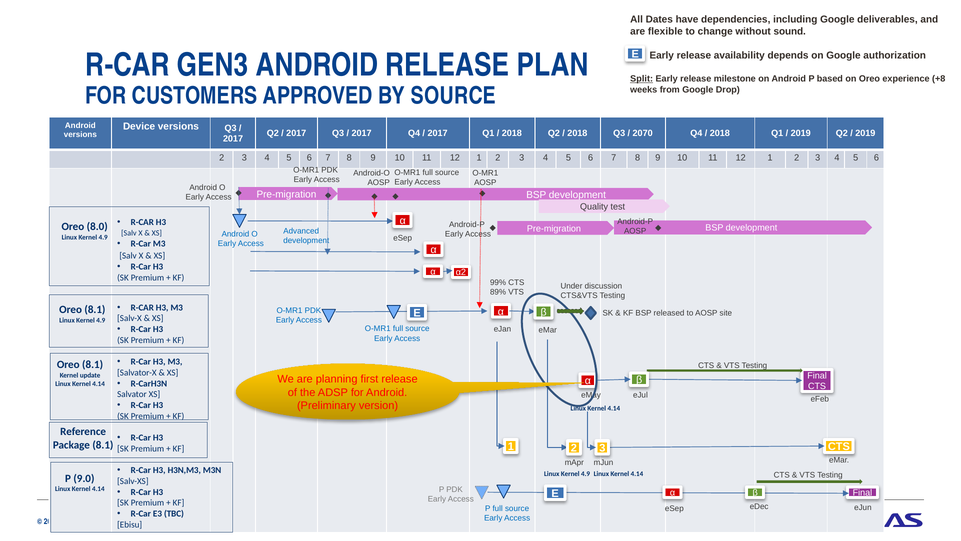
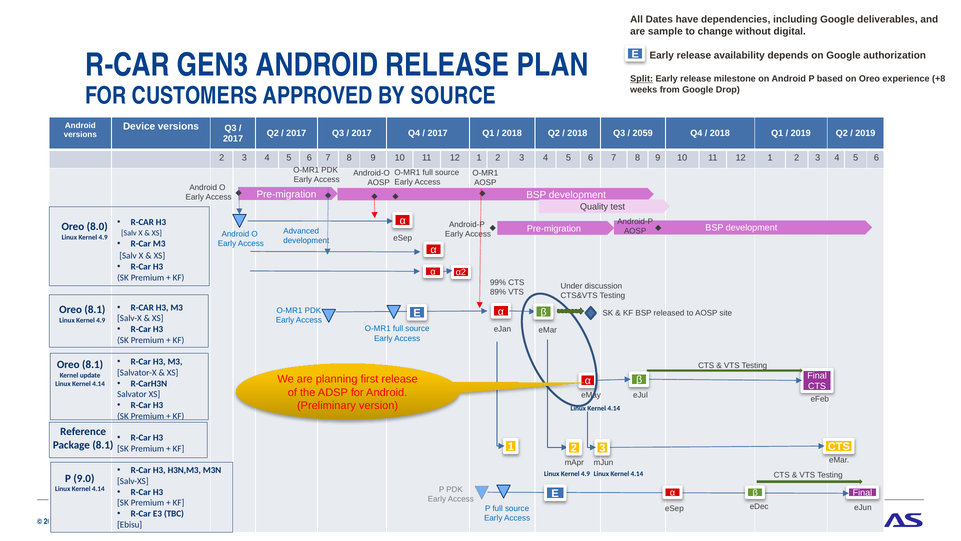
flexible: flexible -> sample (665, 31)
sound: sound -> digital (790, 31)
2070: 2070 -> 2059 (643, 133)
